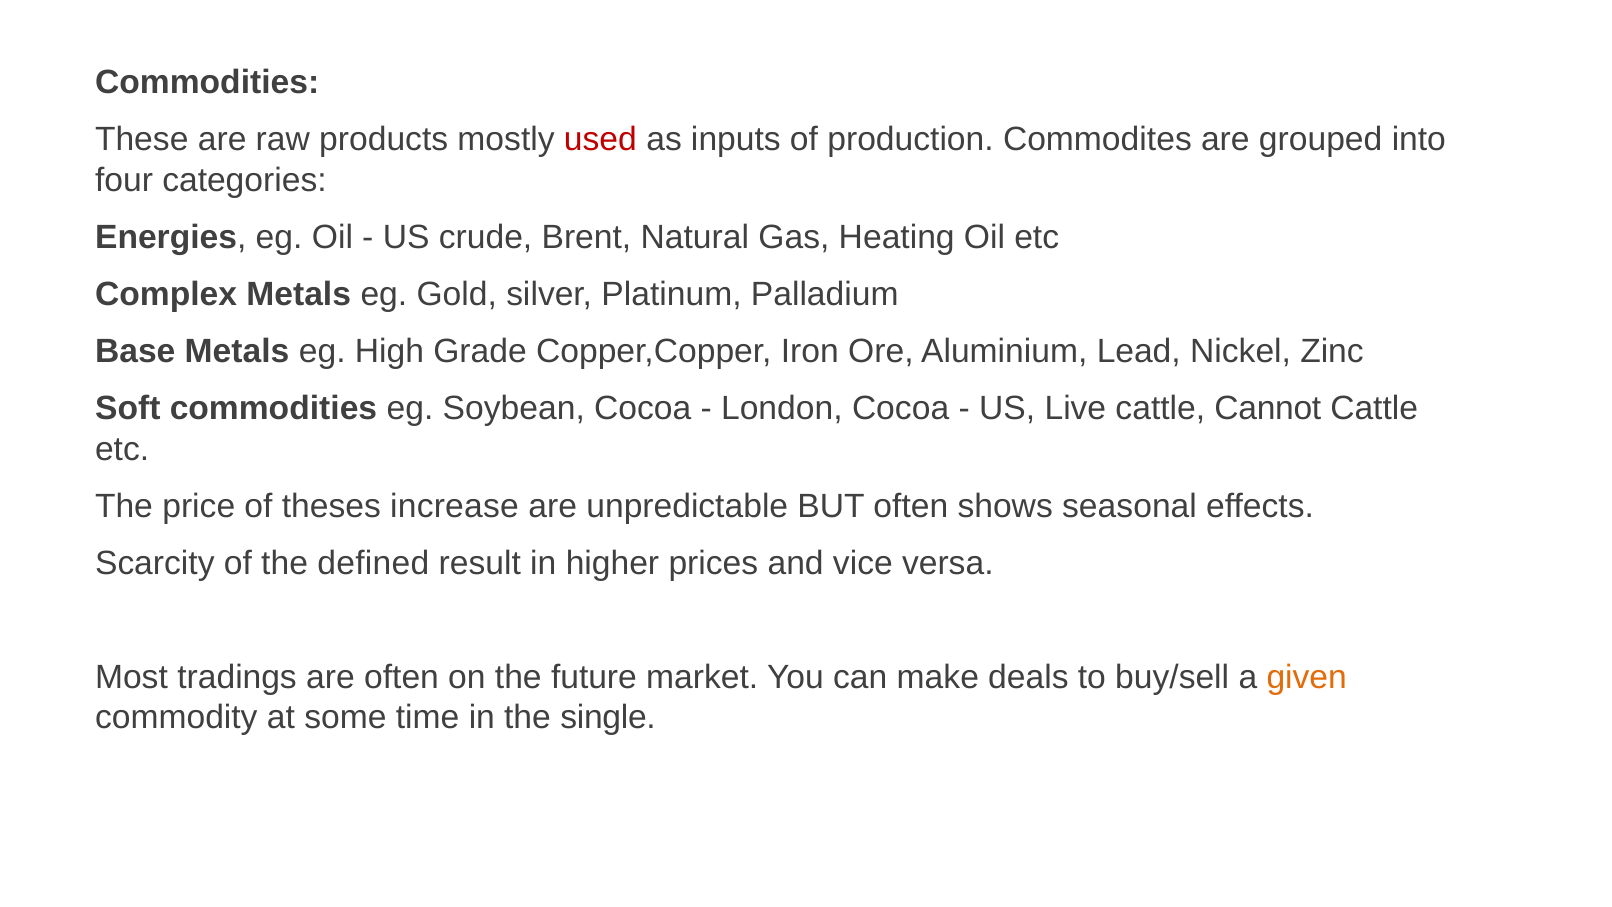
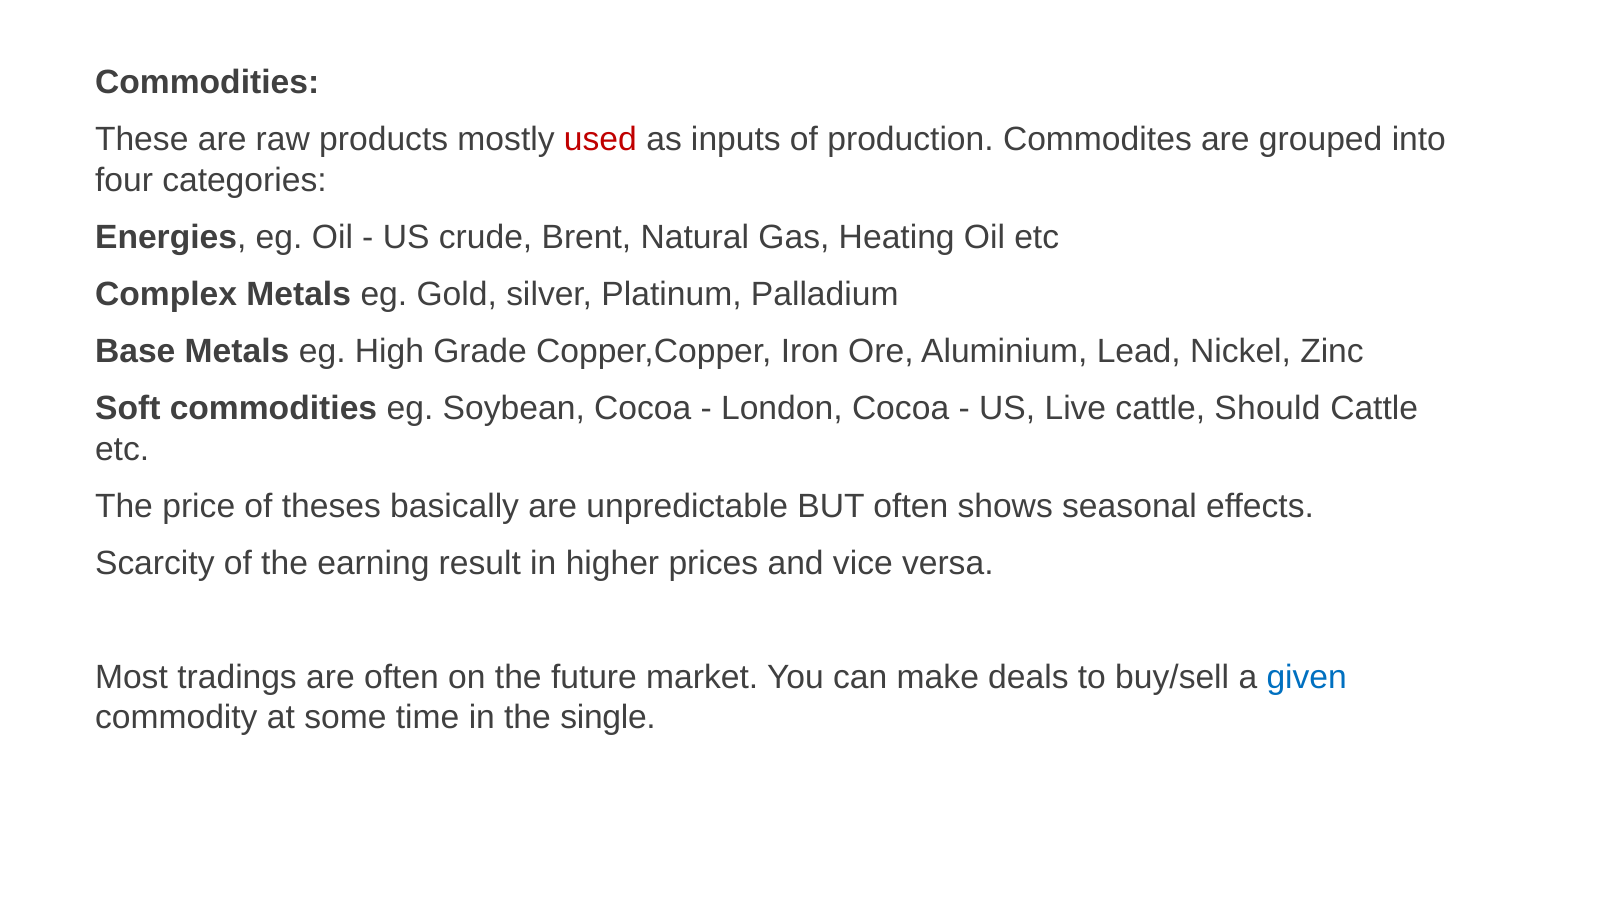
Cannot: Cannot -> Should (1268, 408)
increase: increase -> basically (455, 506)
defined: defined -> earning (373, 563)
given colour: orange -> blue (1307, 677)
